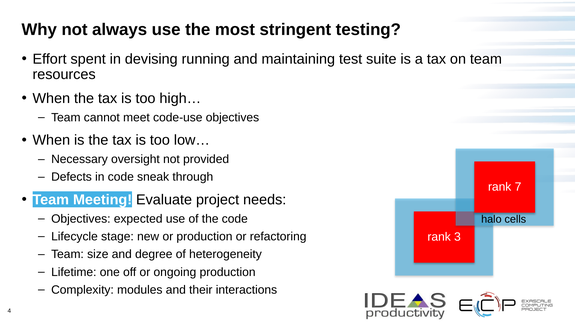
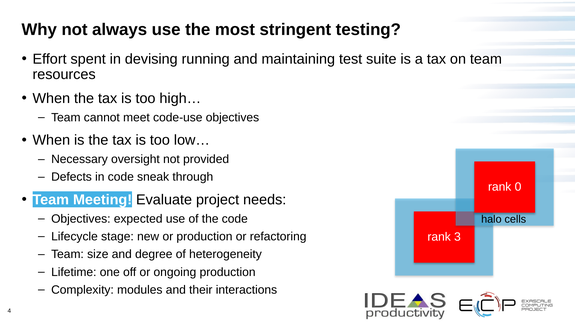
7: 7 -> 0 (518, 187)
